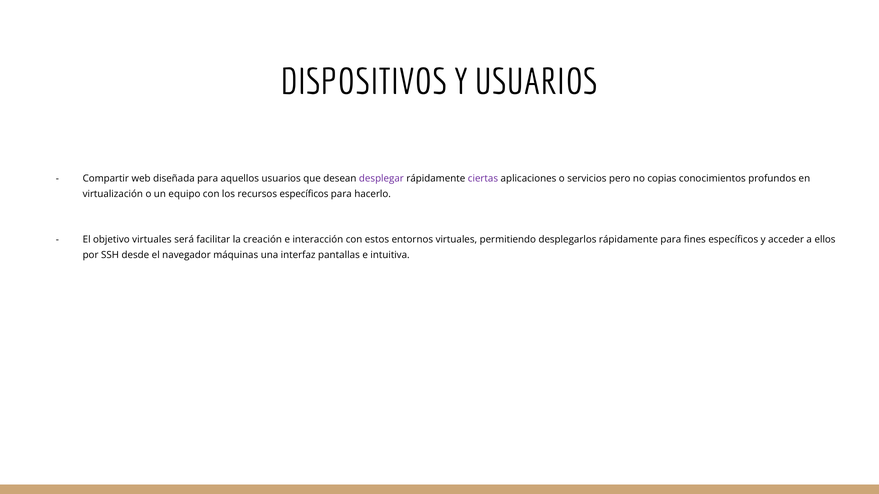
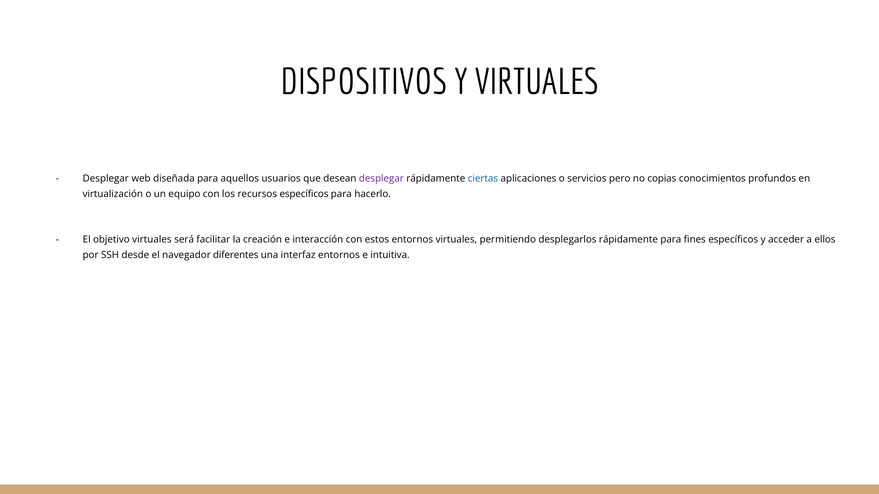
Y USUARIOS: USUARIOS -> VIRTUALES (537, 82)
Compartir: Compartir -> Desplegar (106, 179)
ciertas colour: purple -> blue (483, 179)
máquinas: máquinas -> diferentes (236, 255)
interfaz pantallas: pantallas -> entornos (339, 255)
